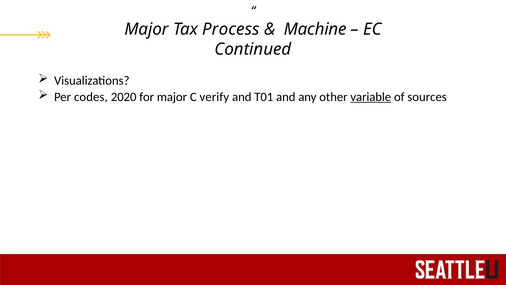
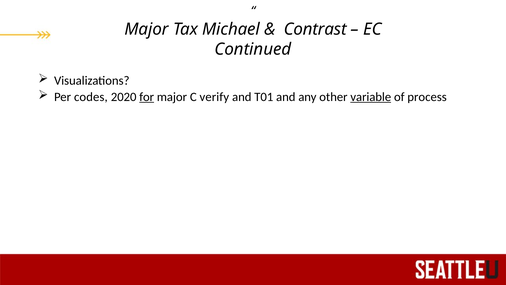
Process: Process -> Michael (231, 29)
Machine: Machine -> Contrast (315, 29)
for underline: none -> present (147, 97)
sources: sources -> process (427, 97)
